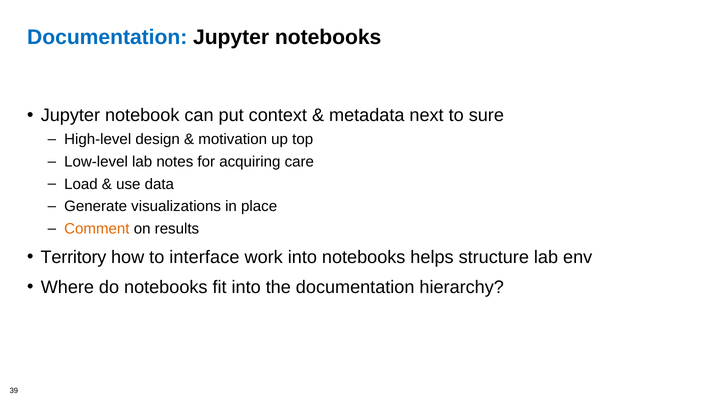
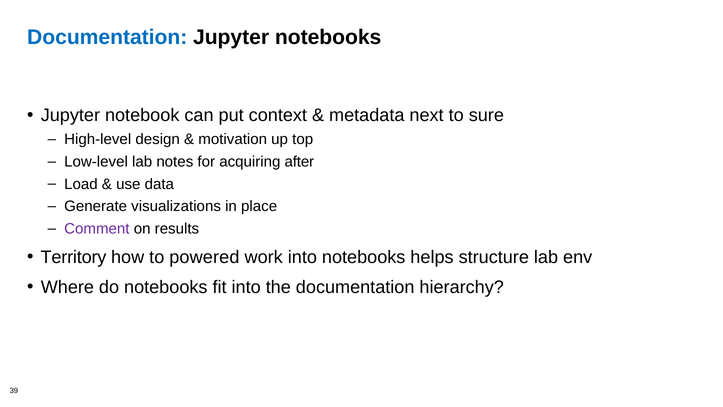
care: care -> after (299, 162)
Comment colour: orange -> purple (97, 229)
interface: interface -> powered (204, 257)
